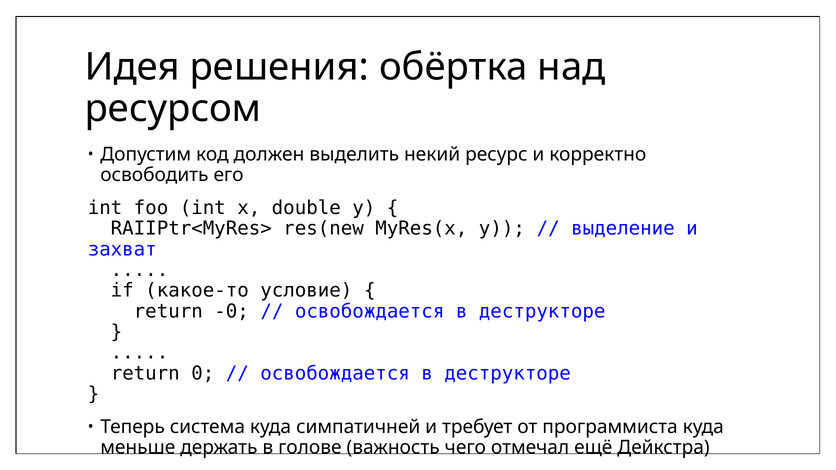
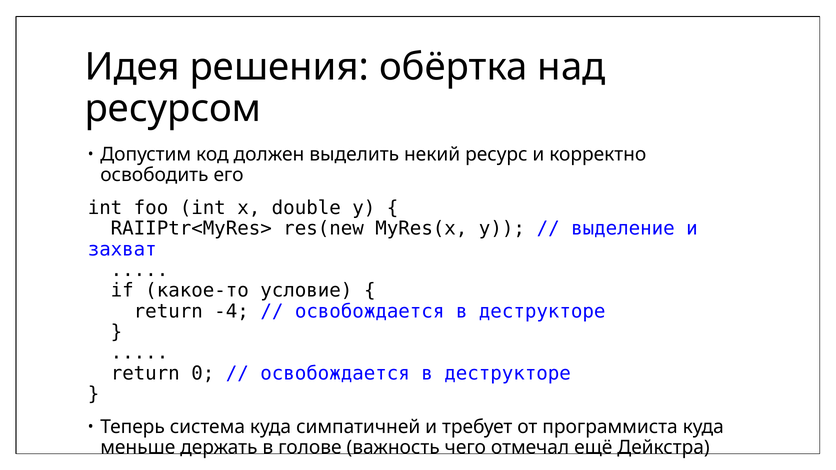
-0: -0 -> -4 (232, 311)
